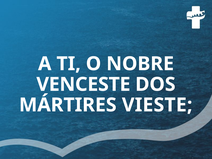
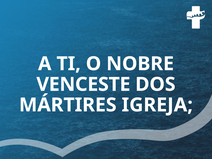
VIESTE: VIESTE -> IGREJA (157, 105)
